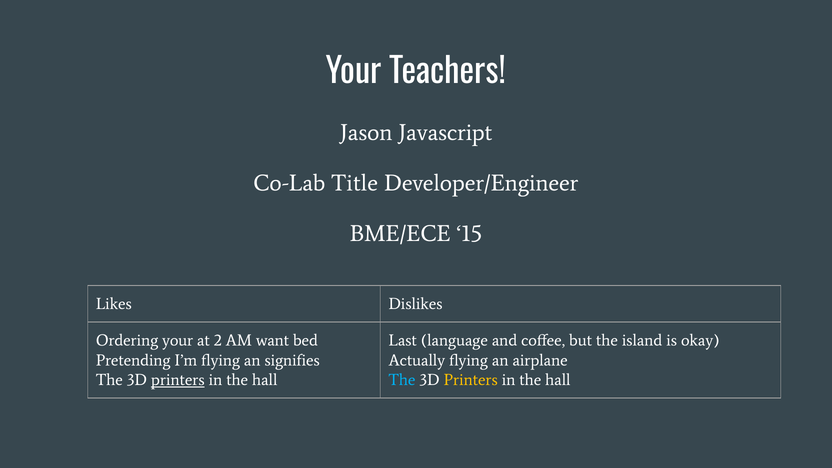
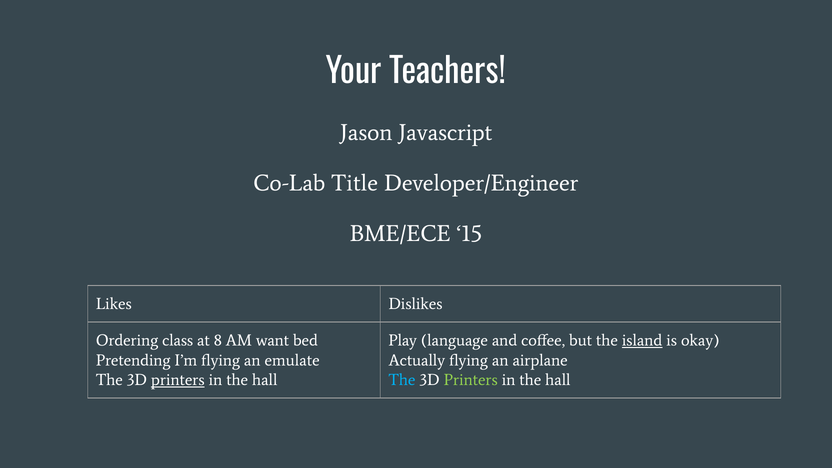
Ordering your: your -> class (178, 340)
2: 2 -> 8 (218, 340)
Last: Last -> Play (403, 340)
island underline: none -> present (642, 340)
signifies: signifies -> emulate (292, 360)
Printers colour: yellow -> light green (471, 380)
